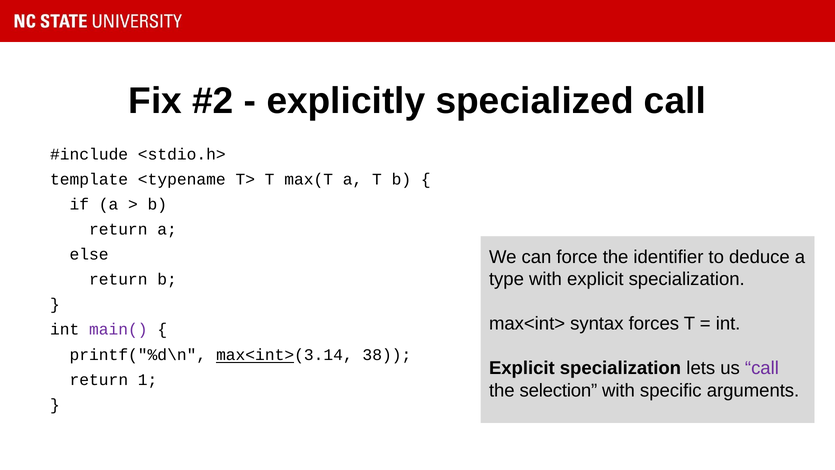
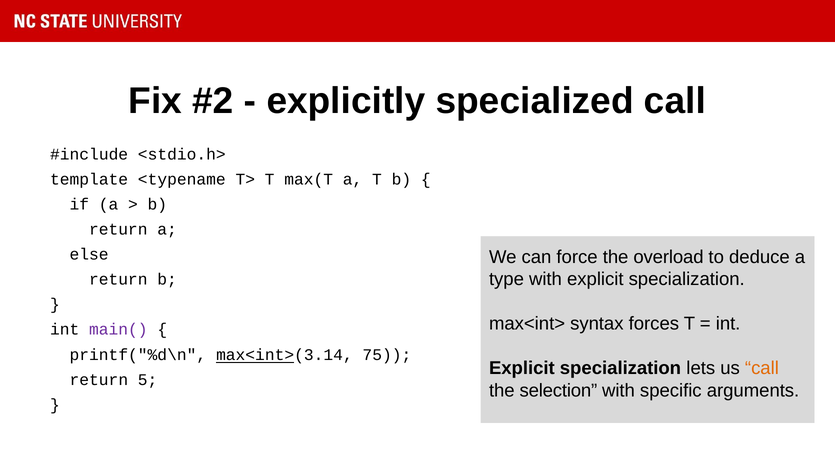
identifier: identifier -> overload (669, 257)
38: 38 -> 75 (387, 354)
call colour: purple -> orange (762, 368)
1: 1 -> 5 (148, 379)
